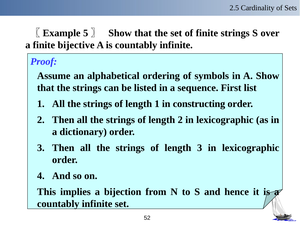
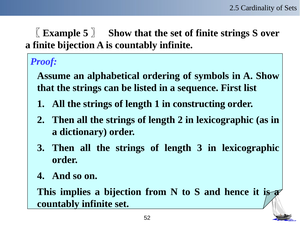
finite bijective: bijective -> bijection (76, 45)
